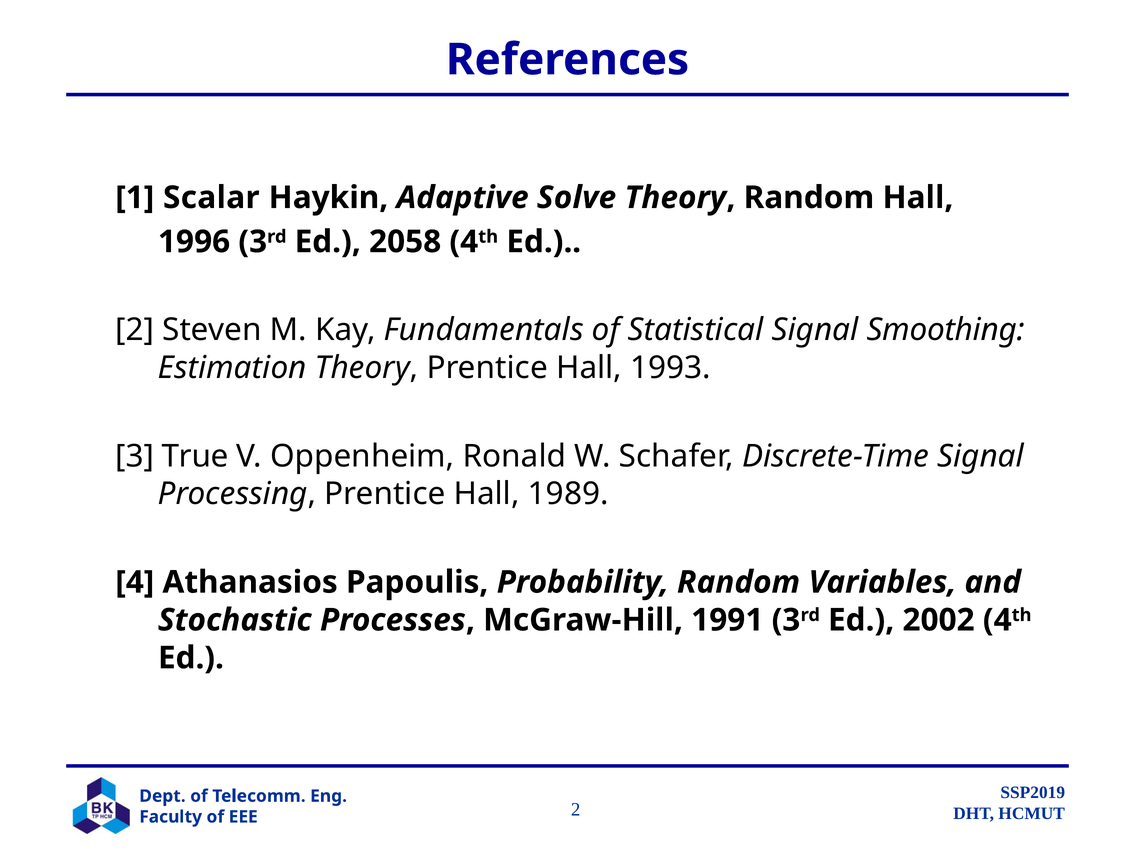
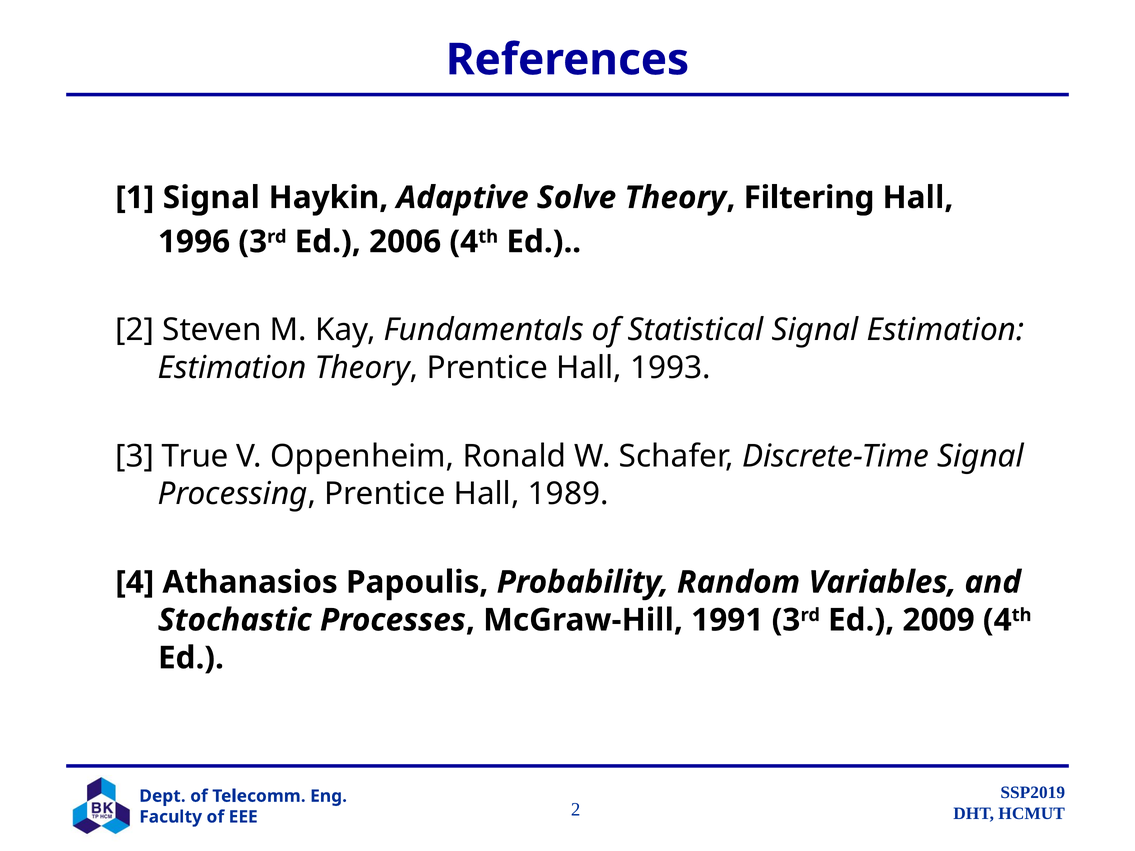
1 Scalar: Scalar -> Signal (211, 198)
Theory Random: Random -> Filtering (809, 198)
2058: 2058 -> 2006 (405, 242)
Signal Smoothing: Smoothing -> Estimation (946, 330)
2002: 2002 -> 2009 (939, 620)
